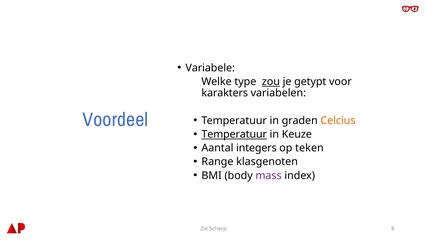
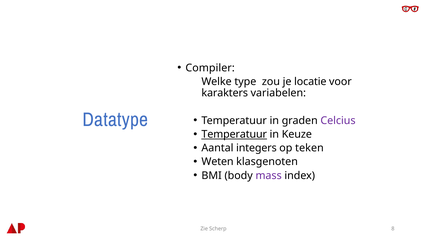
Variabele: Variabele -> Compiler (210, 68)
zou underline: present -> none (271, 82)
getypt: getypt -> locatie (310, 82)
Voordeel: Voordeel -> Datatype (115, 120)
Celcius colour: orange -> purple (338, 121)
Range: Range -> Weten (218, 162)
